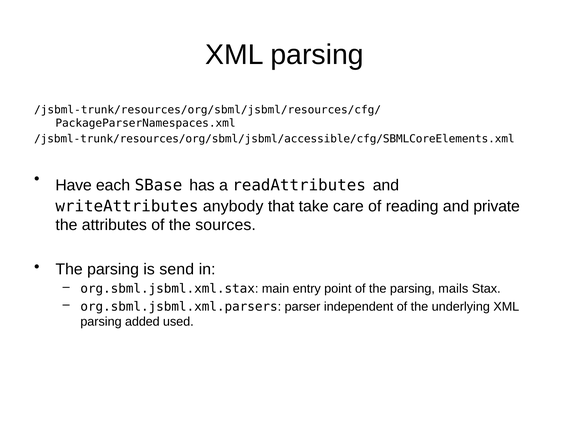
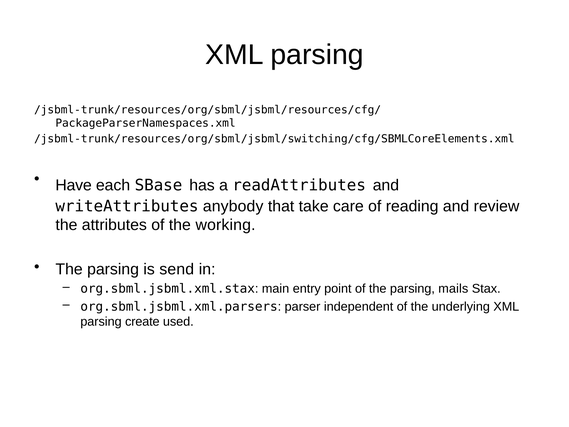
/jsbml-trunk/resources/org/sbml/jsbml/accessible/cfg/SBMLCoreElements.xml: /jsbml-trunk/resources/org/sbml/jsbml/accessible/cfg/SBMLCoreElements.xml -> /jsbml-trunk/resources/org/sbml/jsbml/switching/cfg/SBMLCoreElements.xml (274, 139)
private: private -> review (497, 206)
sources: sources -> working (226, 225)
added: added -> create (142, 321)
